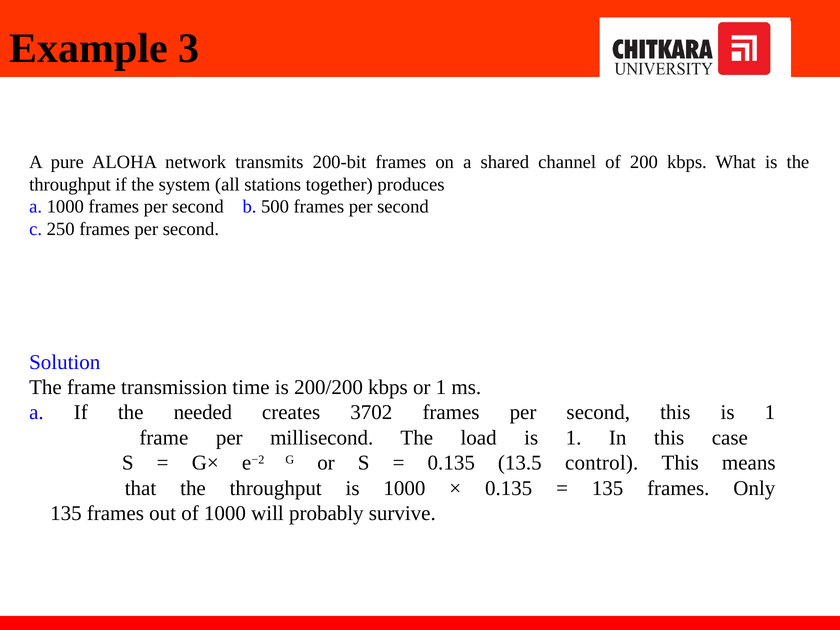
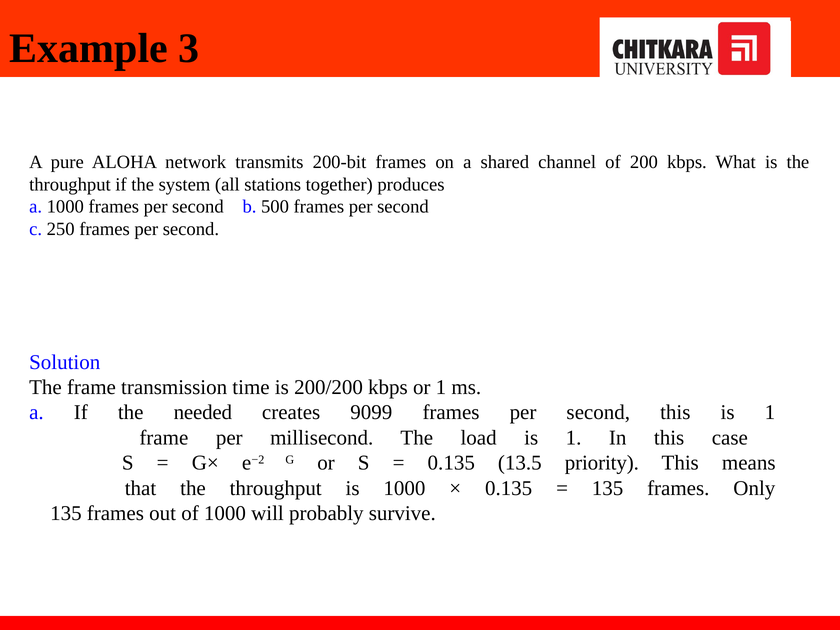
3702: 3702 -> 9099 (371, 413)
control: control -> priority (602, 463)
